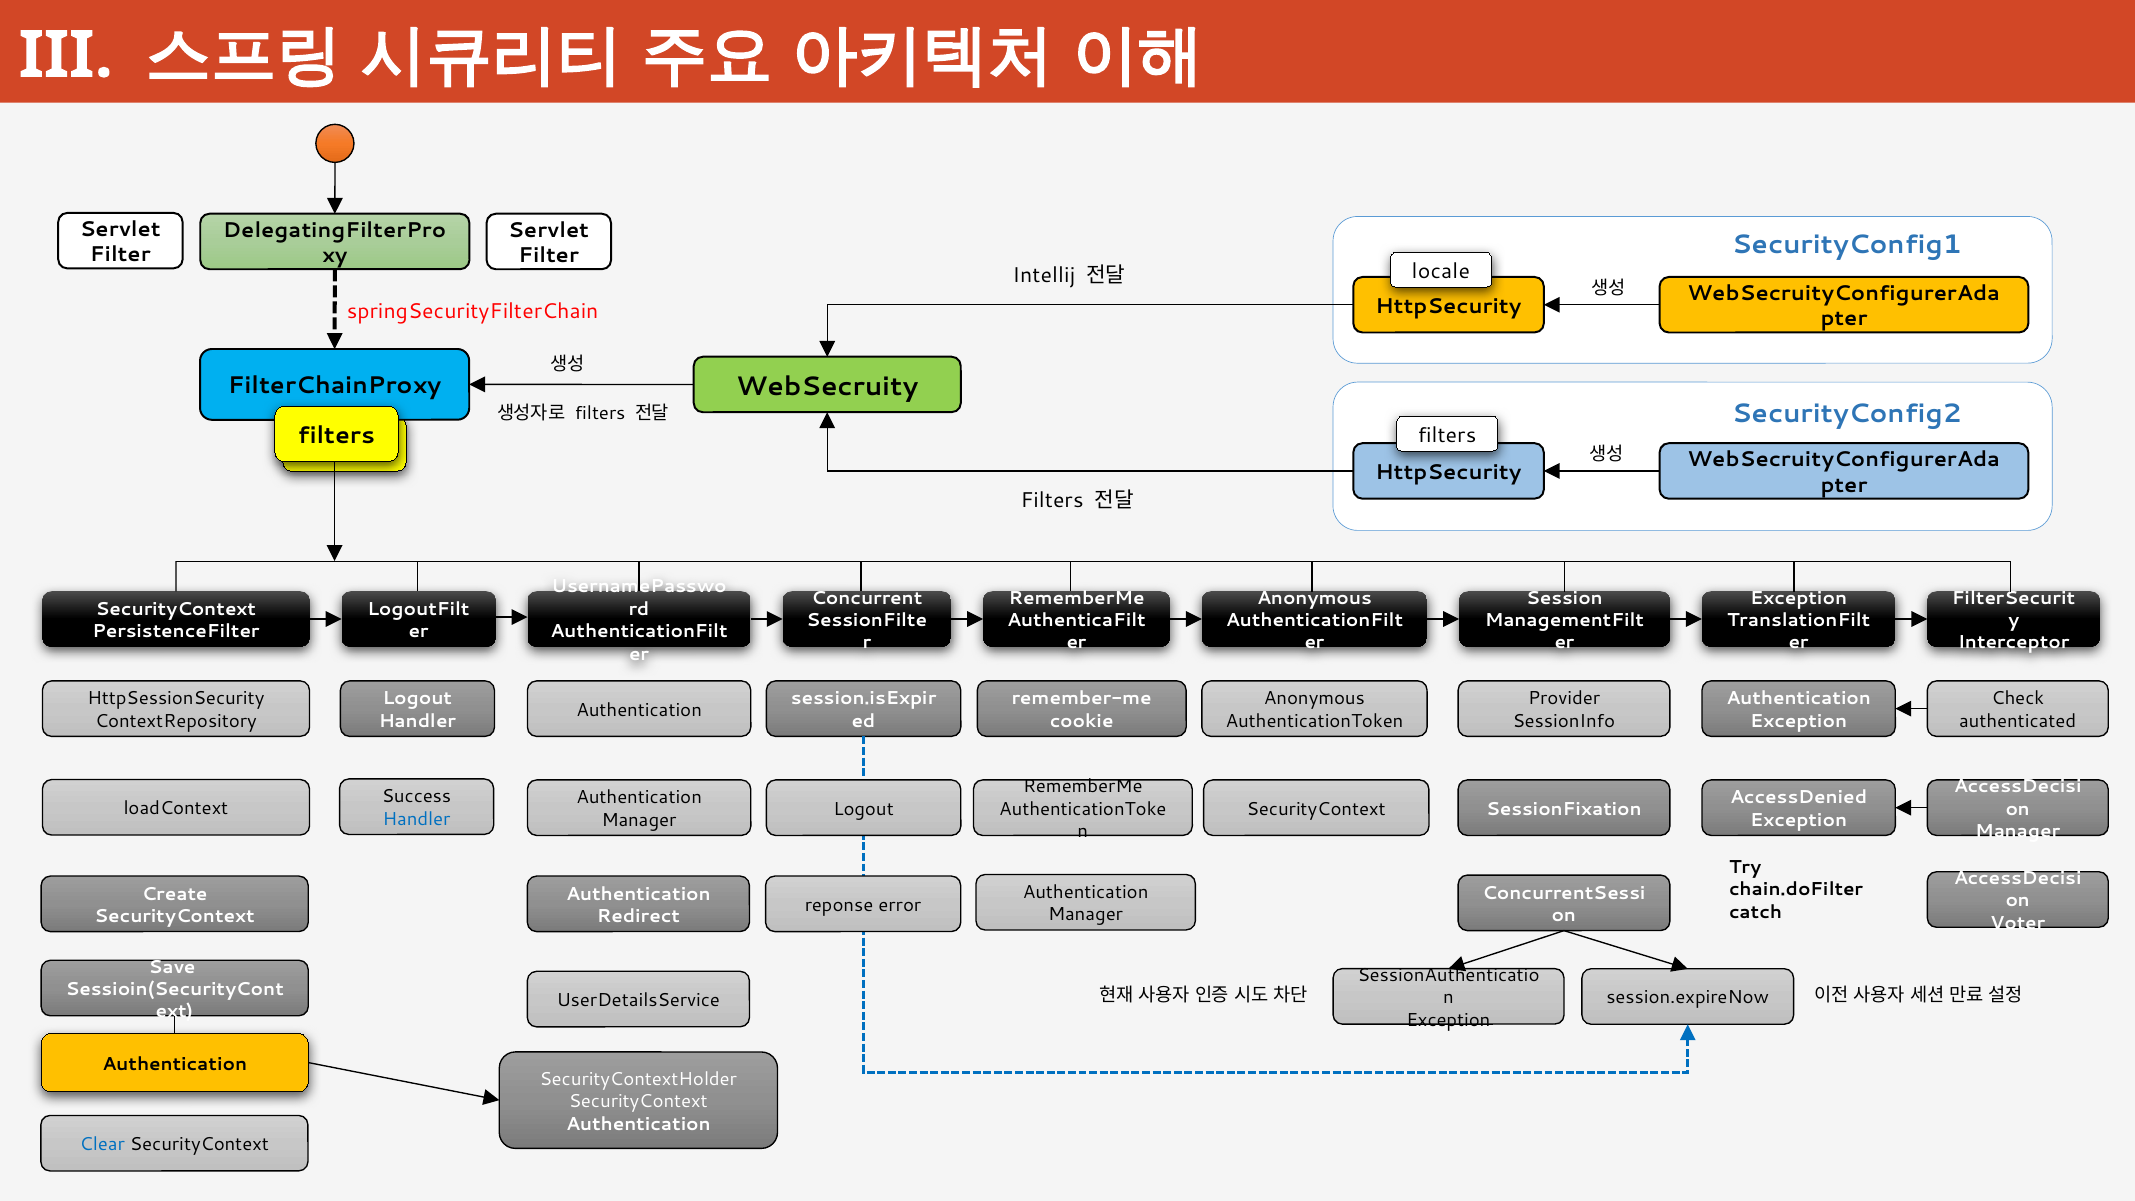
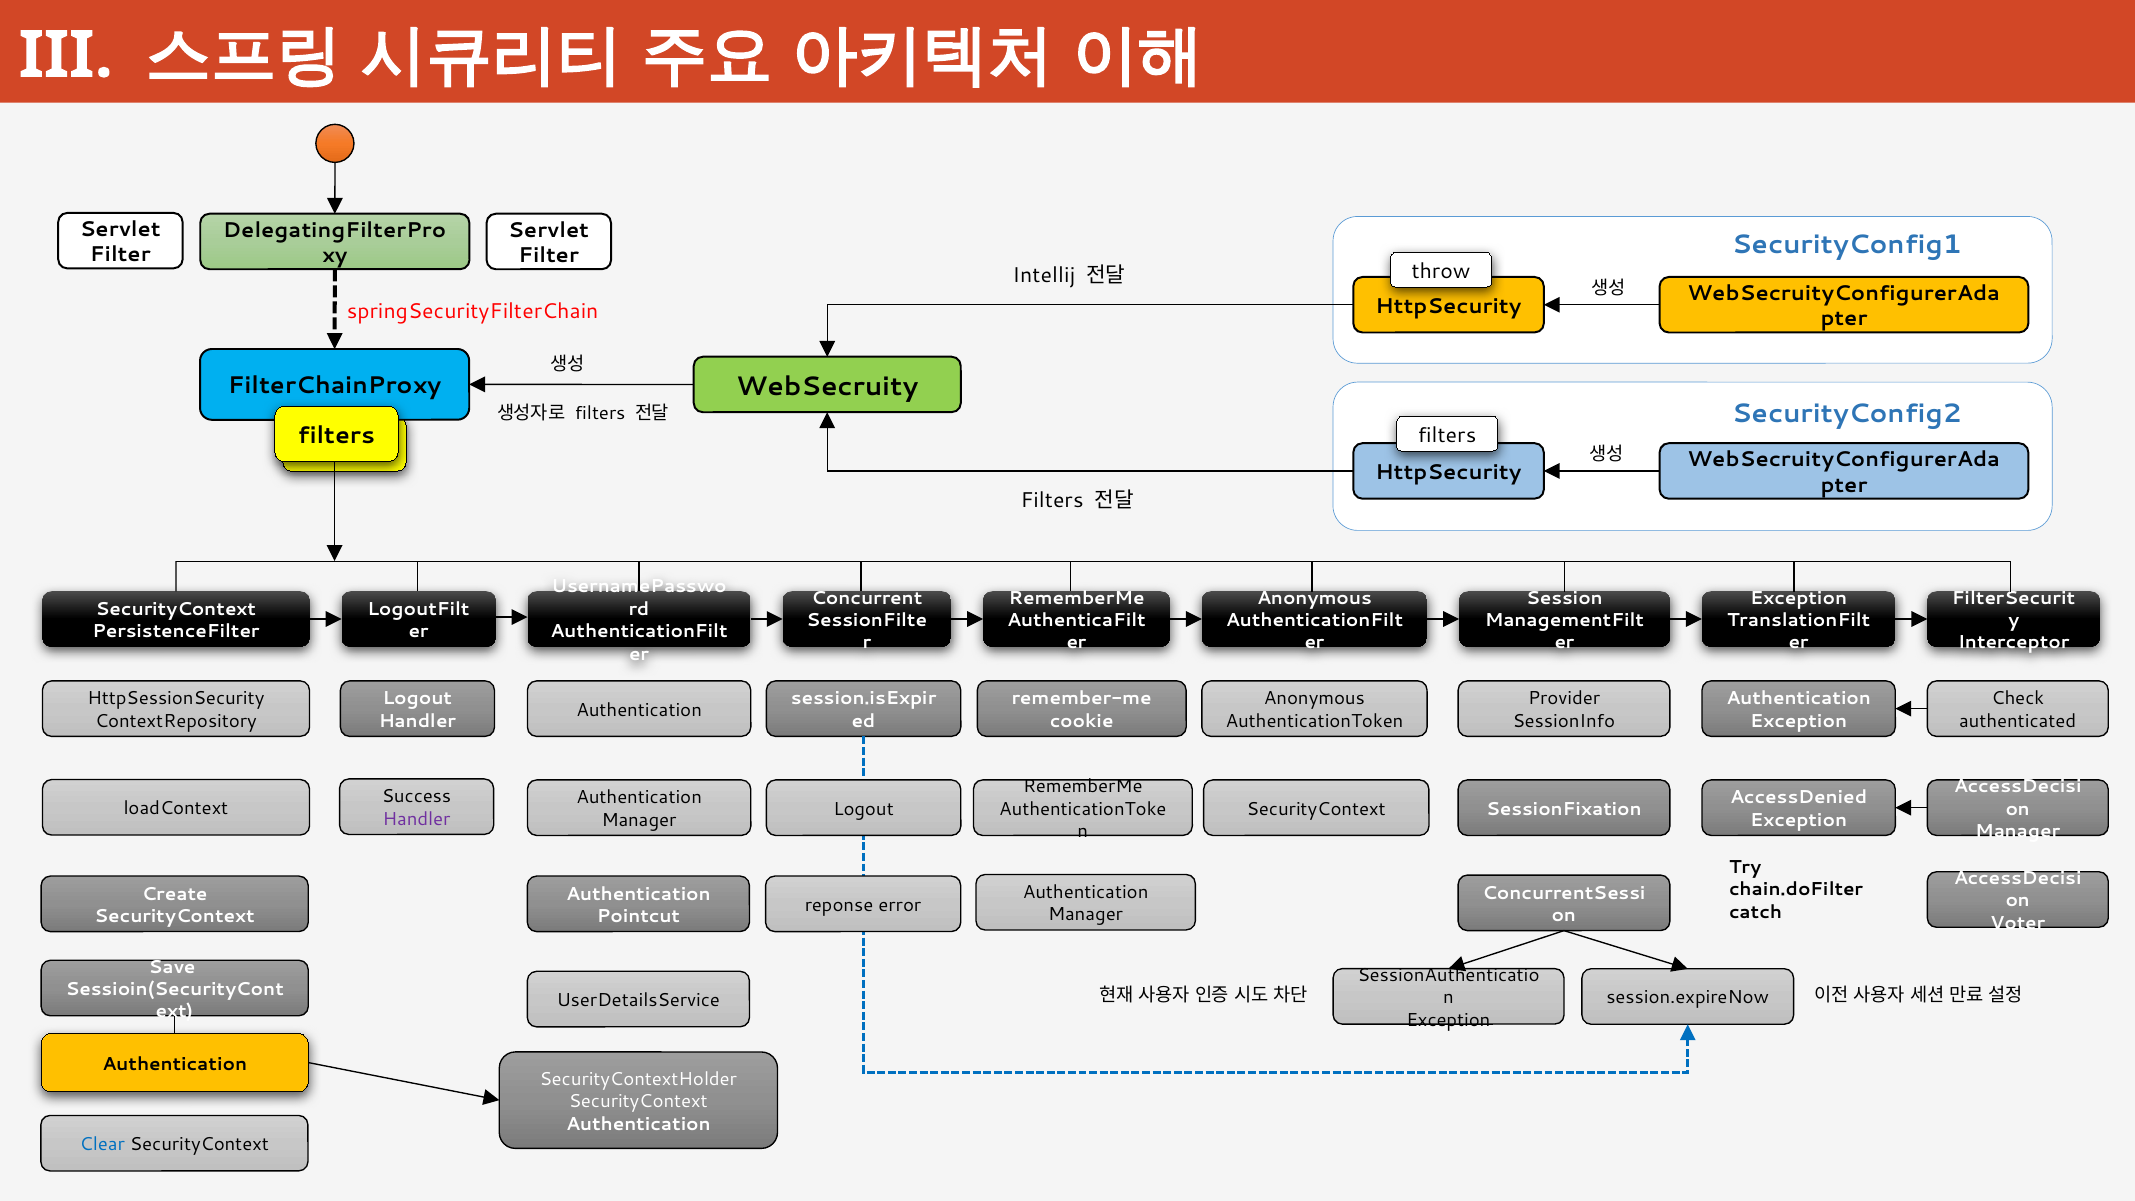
locale: locale -> throw (1441, 271)
Handler colour: blue -> purple (417, 819)
Redirect: Redirect -> Pointcut (638, 916)
